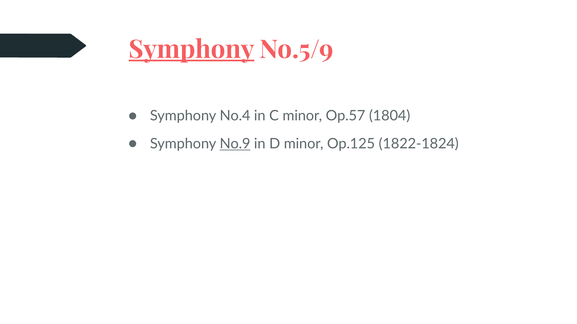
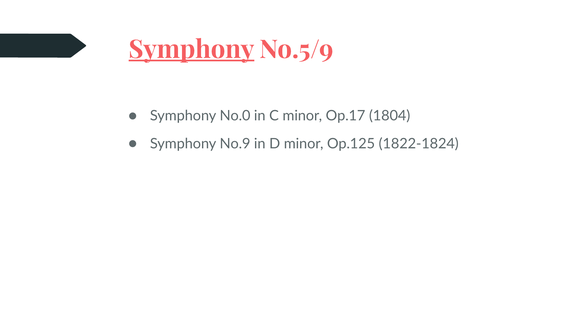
No.4: No.4 -> No.0 (235, 116)
Op.57: Op.57 -> Op.17 (346, 116)
No.9 underline: present -> none (235, 144)
